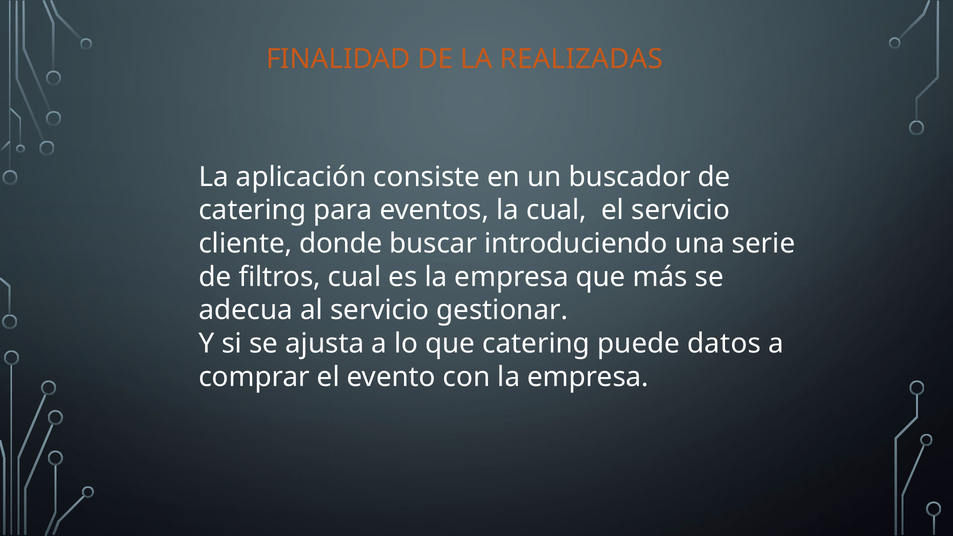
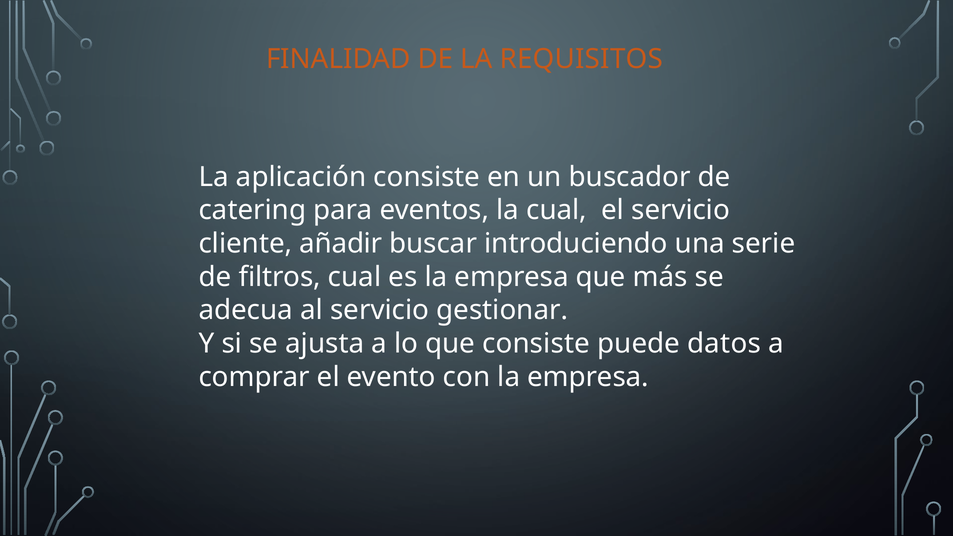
REALIZADAS: REALIZADAS -> REQUISITOS (581, 59)
donde: donde -> añadir (341, 244)
que catering: catering -> consiste (536, 344)
